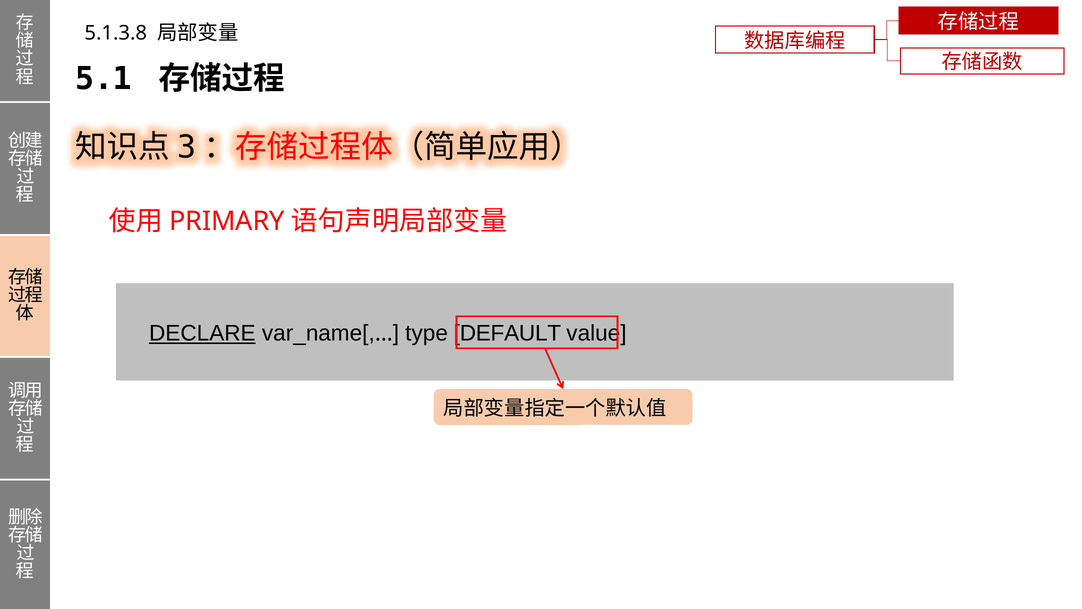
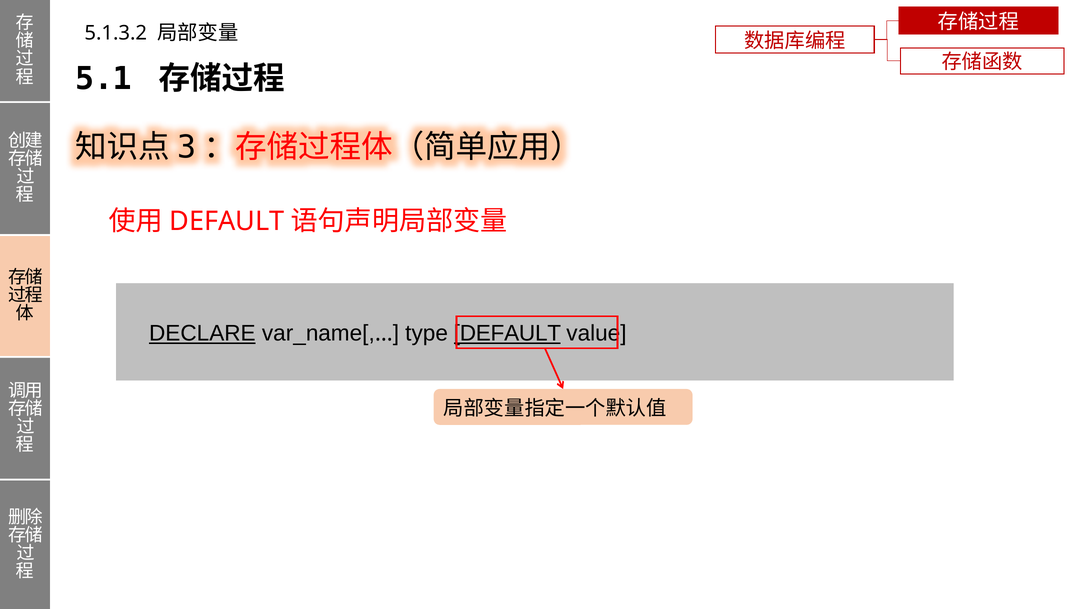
5.1.3.8: 5.1.3.8 -> 5.1.3.2 (116, 33)
PRIMARY: PRIMARY -> DEFAULT (227, 221)
DEFAULT underline: none -> present (507, 333)
